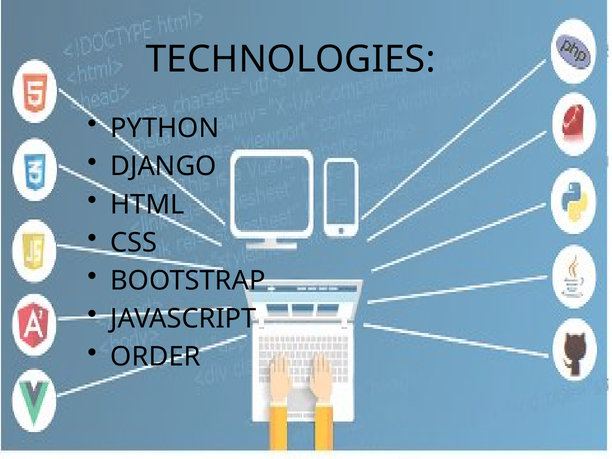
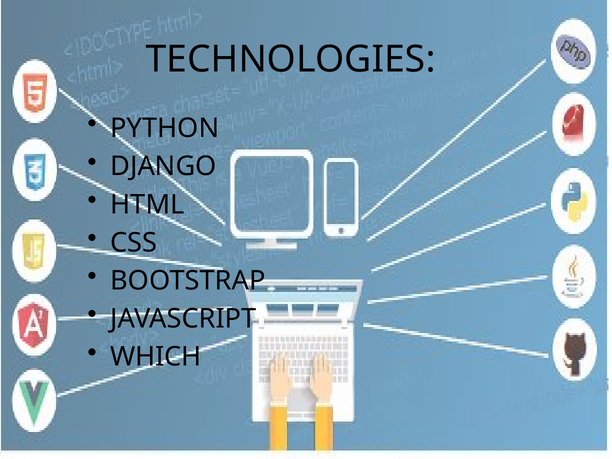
ORDER: ORDER -> WHICH (156, 357)
